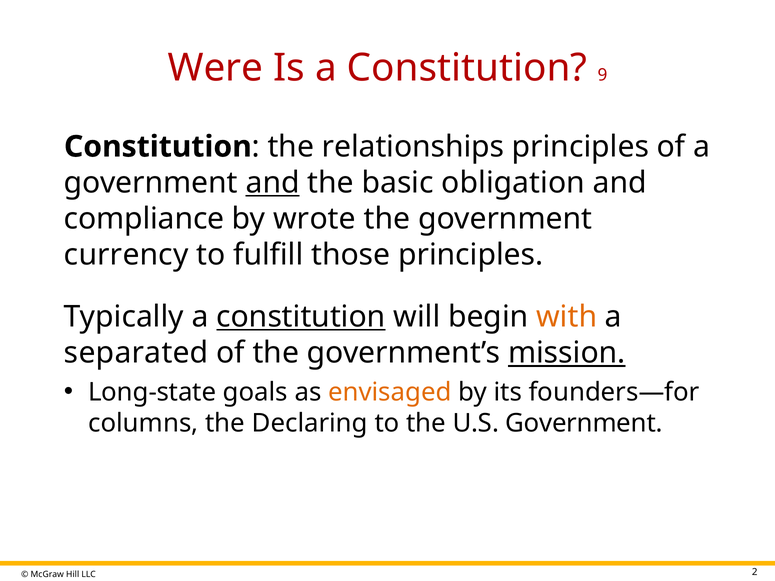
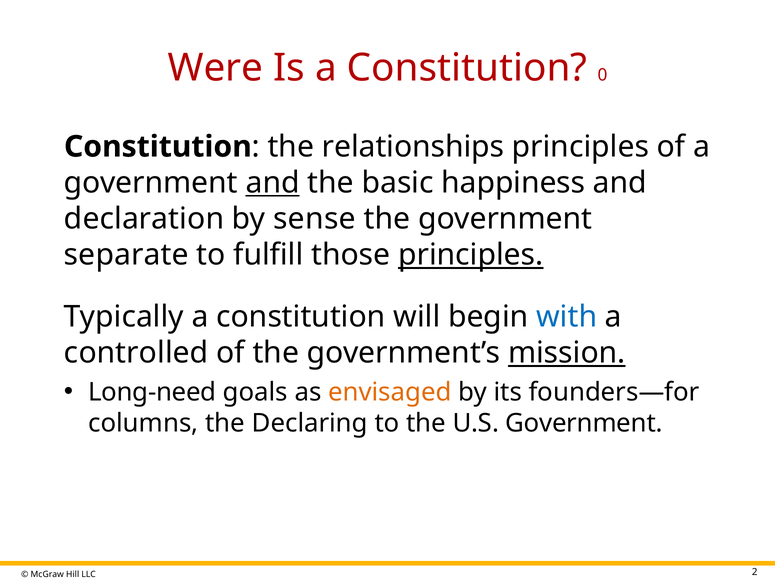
9: 9 -> 0 (603, 75)
obligation: obligation -> happiness (513, 183)
compliance: compliance -> declaration (144, 219)
wrote: wrote -> sense (314, 219)
currency: currency -> separate (126, 255)
principles underline: none -> present (471, 255)
constitution underline: present -> none (301, 317)
with colour: orange -> blue (567, 317)
separated: separated -> controlled (136, 353)
Long-state: Long-state -> Long-need (152, 393)
